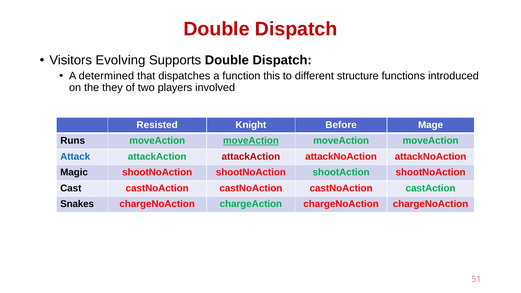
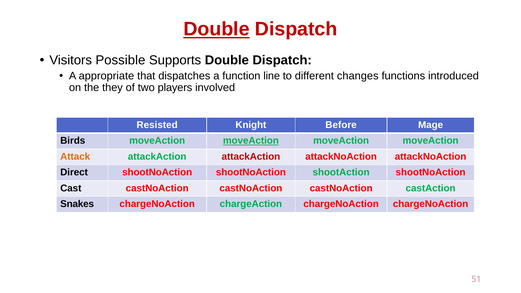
Double underline: none -> present (217, 29)
Evolving: Evolving -> Possible (120, 60)
determined: determined -> appropriate (106, 76)
this: this -> line (272, 76)
structure: structure -> changes (358, 76)
Runs: Runs -> Birds (73, 141)
Attack colour: blue -> orange (75, 157)
Magic: Magic -> Direct (74, 172)
